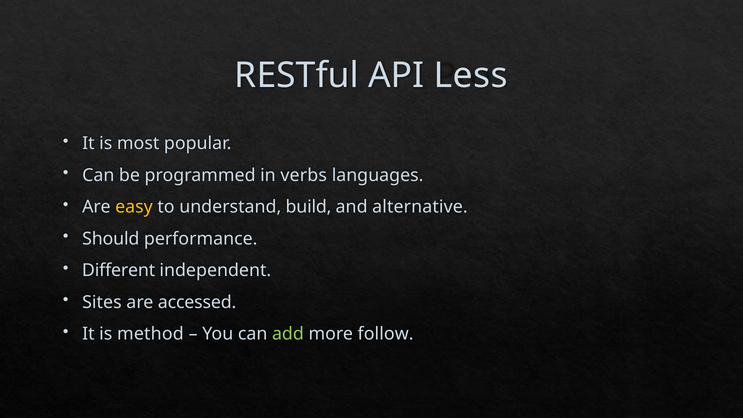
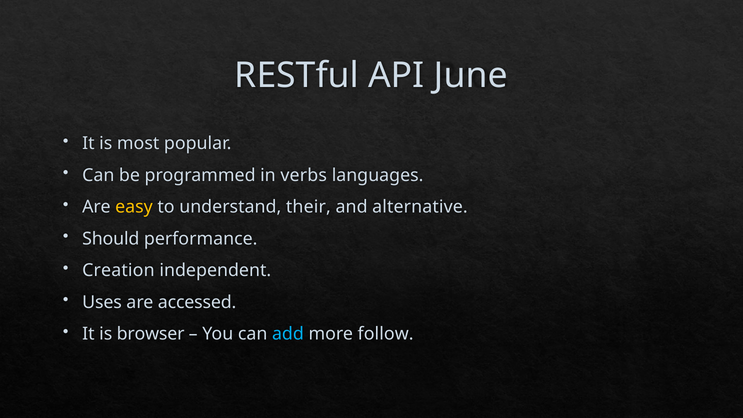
Less: Less -> June (471, 75)
build: build -> their (308, 207)
Different: Different -> Creation (118, 270)
Sites: Sites -> Uses (102, 302)
method: method -> browser (151, 334)
add colour: light green -> light blue (288, 334)
